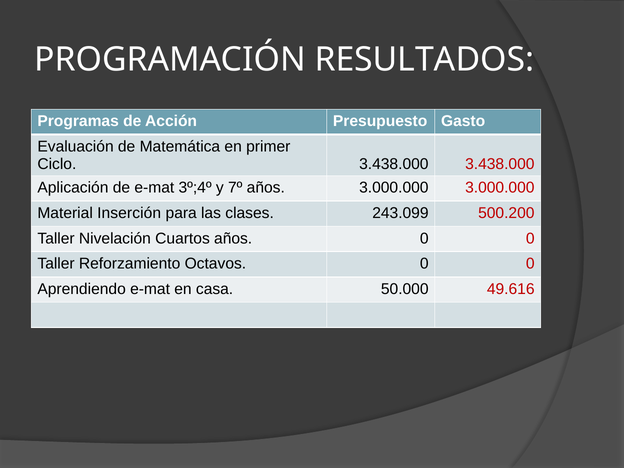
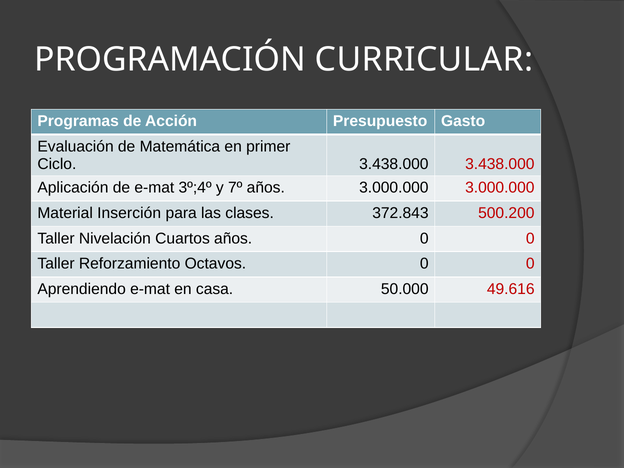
RESULTADOS: RESULTADOS -> CURRICULAR (424, 60)
243.099: 243.099 -> 372.843 (400, 213)
